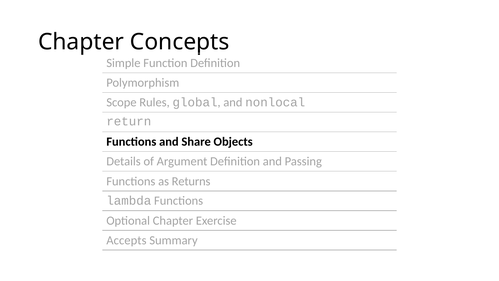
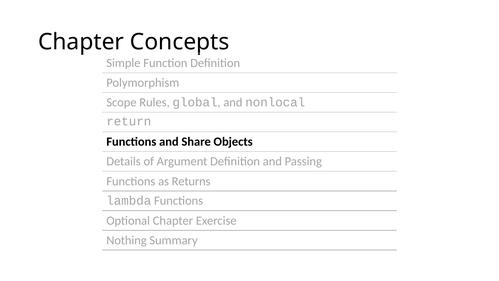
Accepts: Accepts -> Nothing (126, 240)
